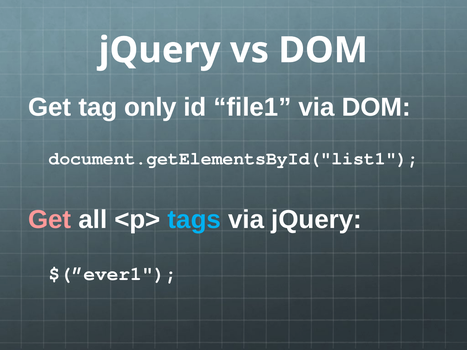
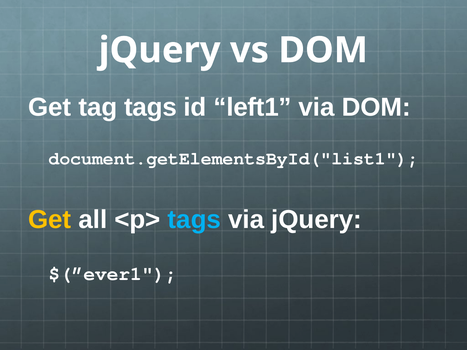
tag only: only -> tags (150, 107)
file1: file1 -> left1 (253, 107)
Get colour: pink -> yellow (50, 220)
